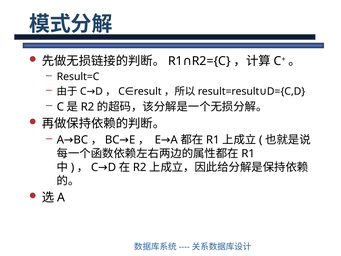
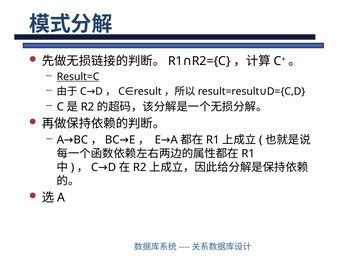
Result=C underline: none -> present (78, 77)
